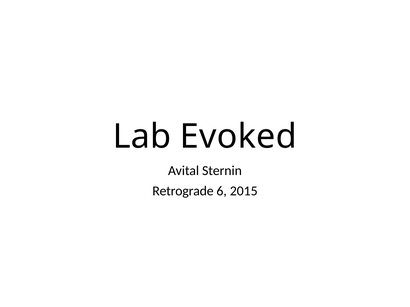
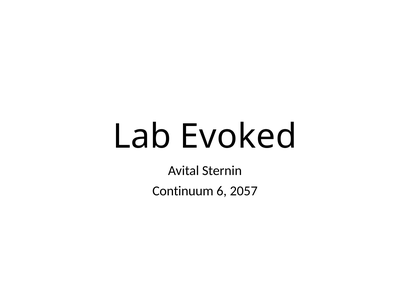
Retrograde: Retrograde -> Continuum (183, 191)
2015: 2015 -> 2057 (244, 191)
